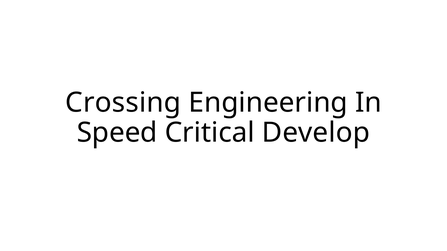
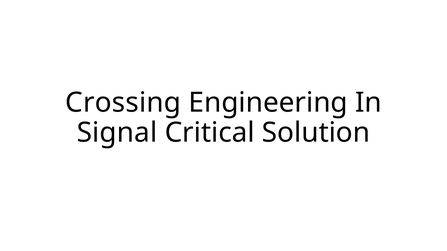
Speed: Speed -> Signal (117, 133)
Develop: Develop -> Solution (316, 133)
